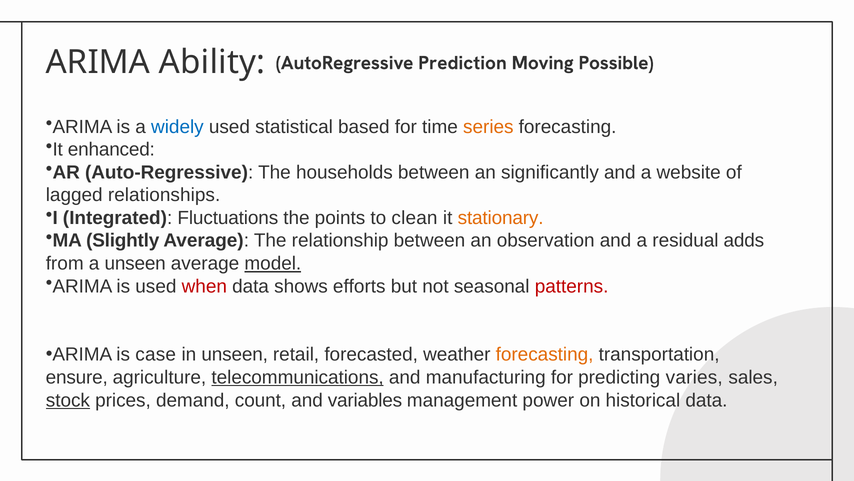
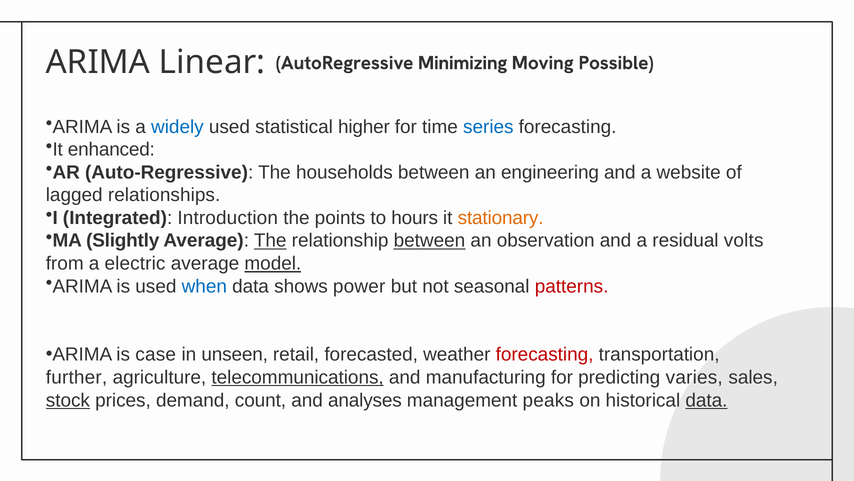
Ability: Ability -> Linear (212, 62)
Prediction: Prediction -> Minimizing (463, 63)
based: based -> higher (364, 127)
series colour: orange -> blue (488, 127)
significantly: significantly -> engineering (550, 172)
Fluctuations: Fluctuations -> Introduction (228, 218)
clean: clean -> hours (415, 218)
The underline: none -> present (270, 240)
between underline: none -> present (429, 240)
adds: adds -> volts (744, 240)
a unseen: unseen -> electric (135, 263)
when colour: red -> blue (204, 286)
efforts: efforts -> power (359, 286)
forecasting colour: orange -> red (545, 354)
ensure: ensure -> further (77, 377)
variables: variables -> analyses (365, 400)
power: power -> peaks (548, 400)
data underline: none -> present (706, 400)
